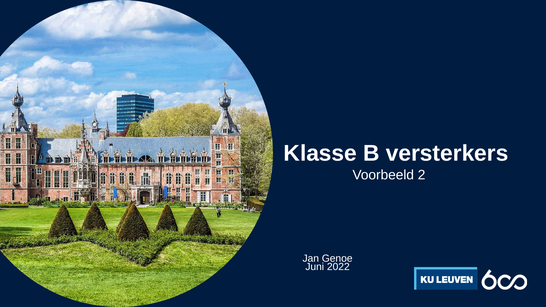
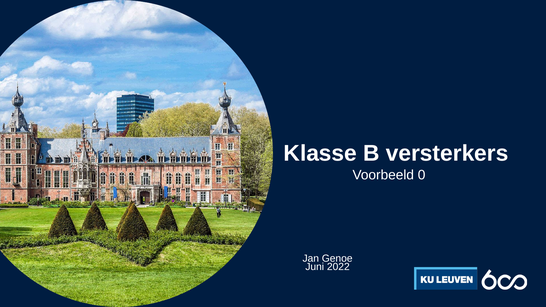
2: 2 -> 0 (422, 175)
